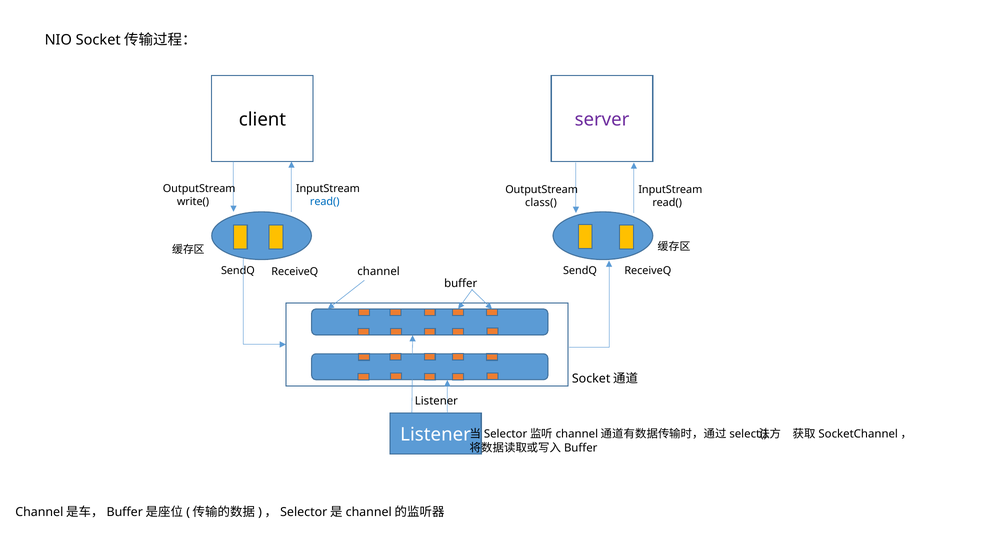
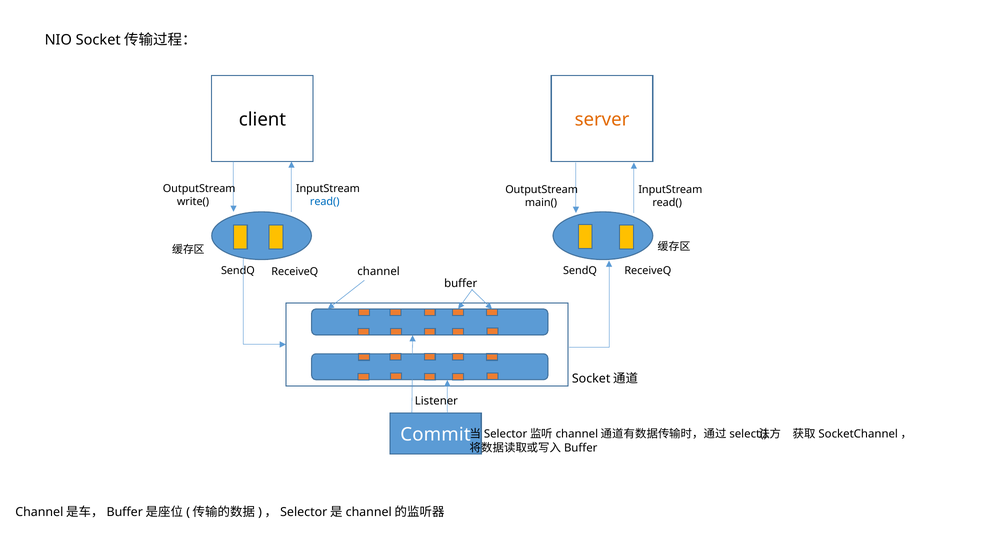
server colour: purple -> orange (602, 120)
class(: class( -> main( (541, 203)
Listener: Listener -> Commit (435, 434)
